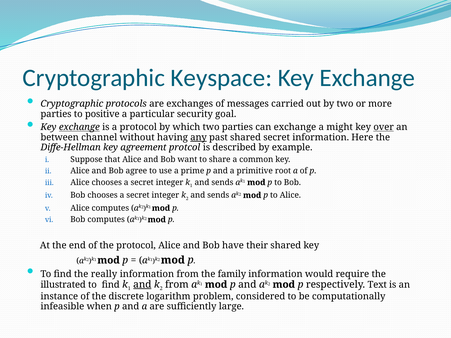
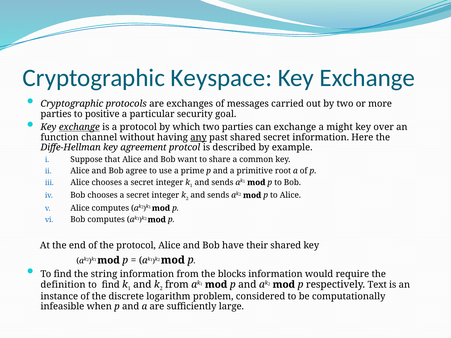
over underline: present -> none (384, 127)
between: between -> function (60, 137)
really: really -> string (104, 274)
family: family -> blocks (232, 274)
and underline: present -> none (142, 285)
illustrated: illustrated -> definition (63, 285)
